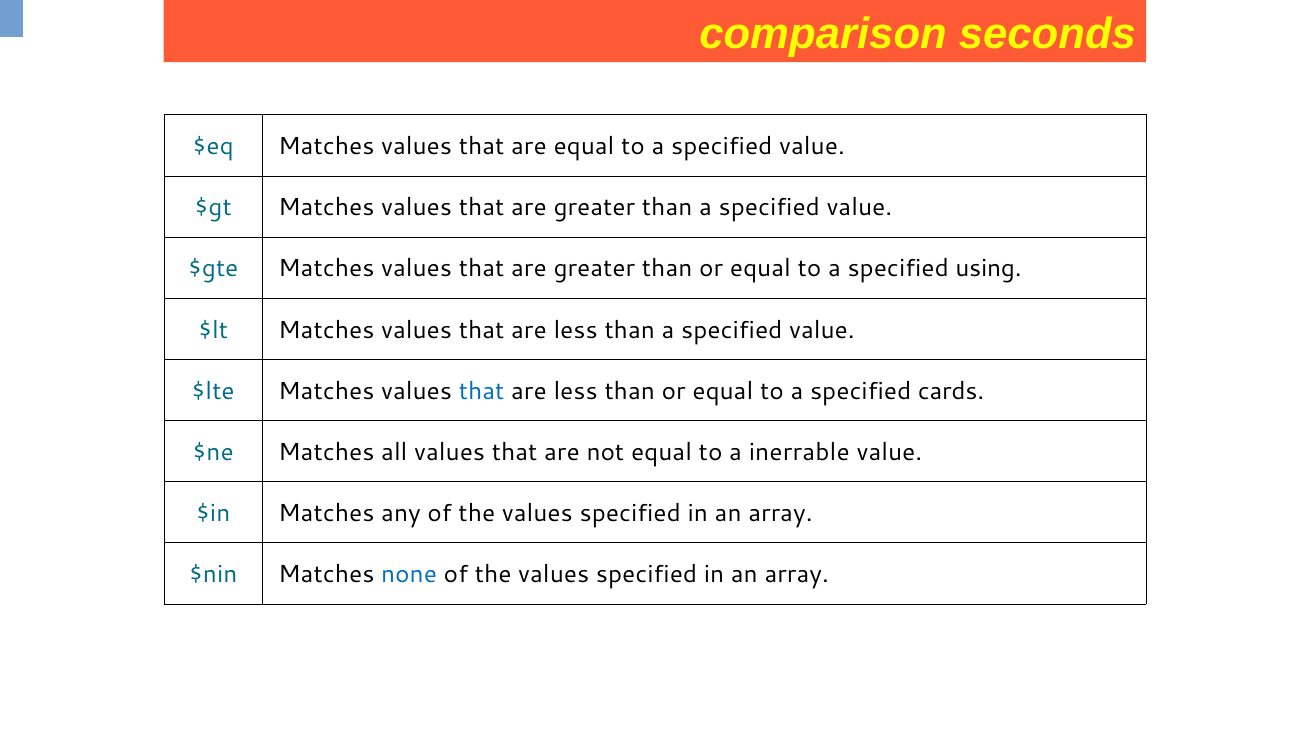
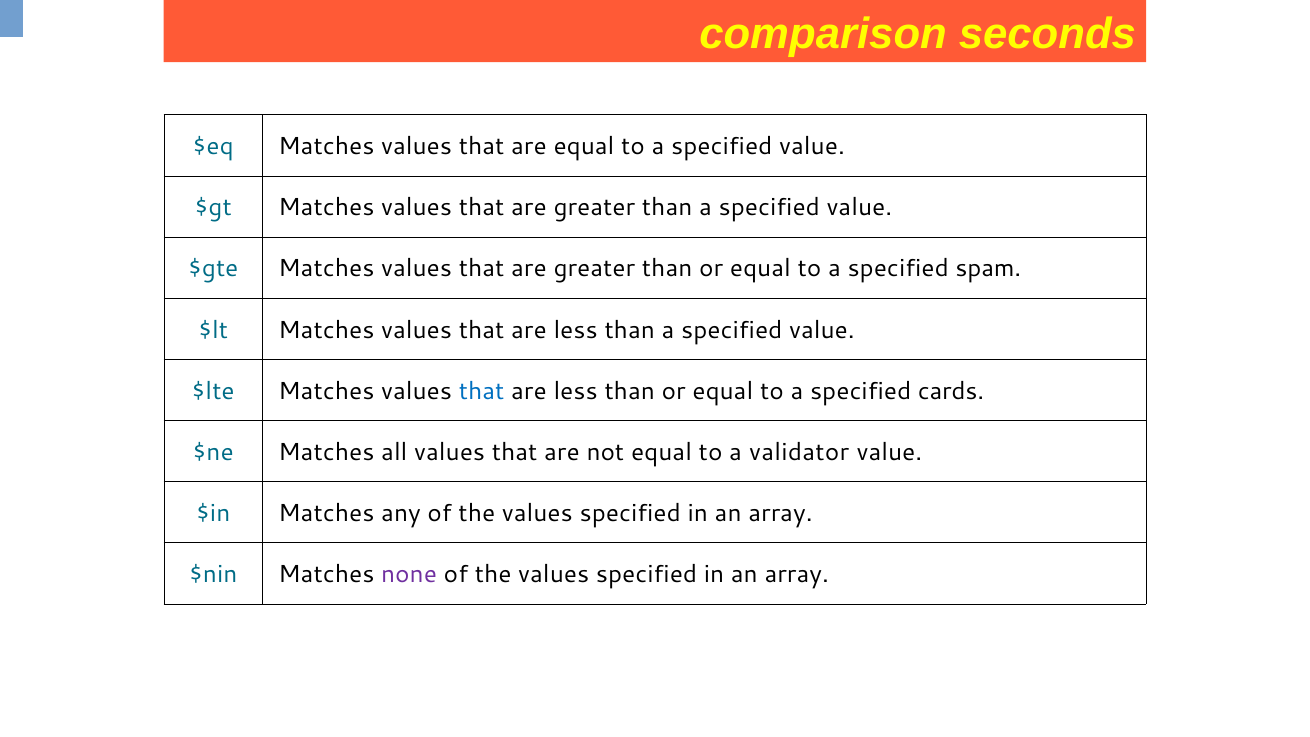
using: using -> spam (988, 269)
inerrable: inerrable -> validator (799, 452)
none colour: blue -> purple (409, 574)
